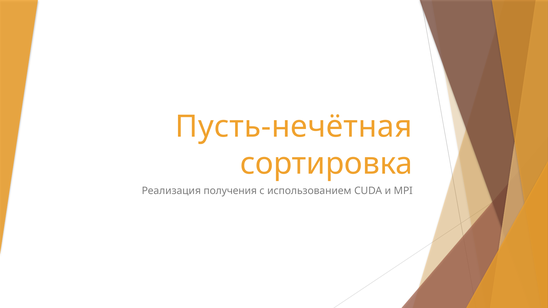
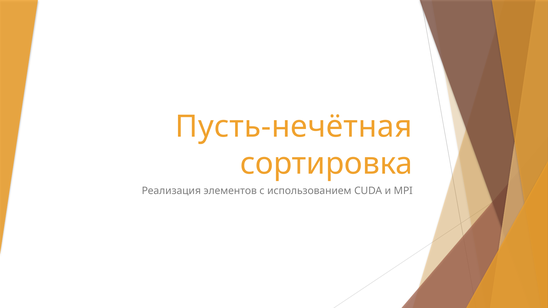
получения: получения -> элементов (230, 191)
